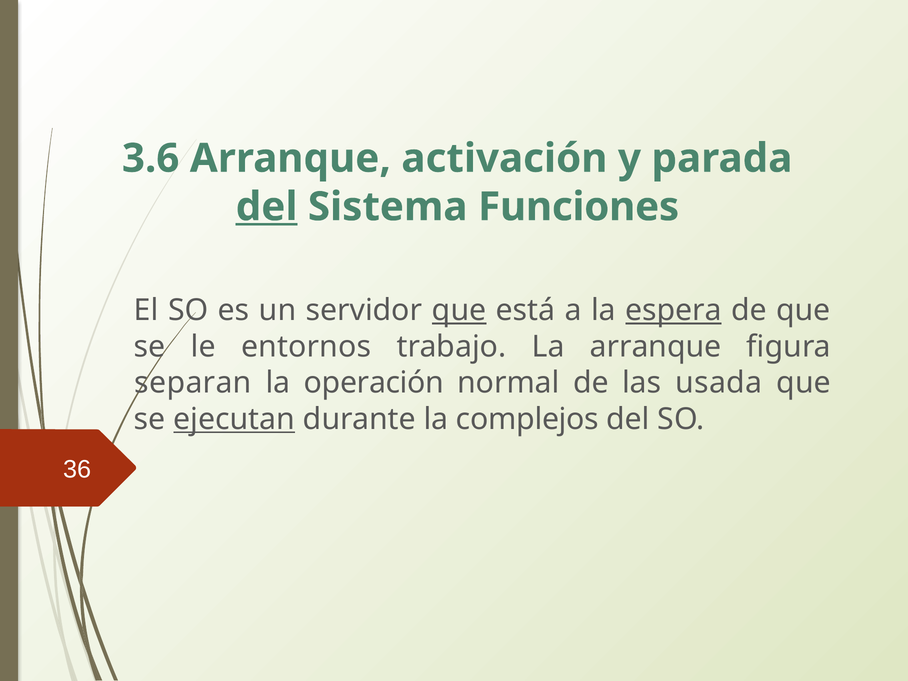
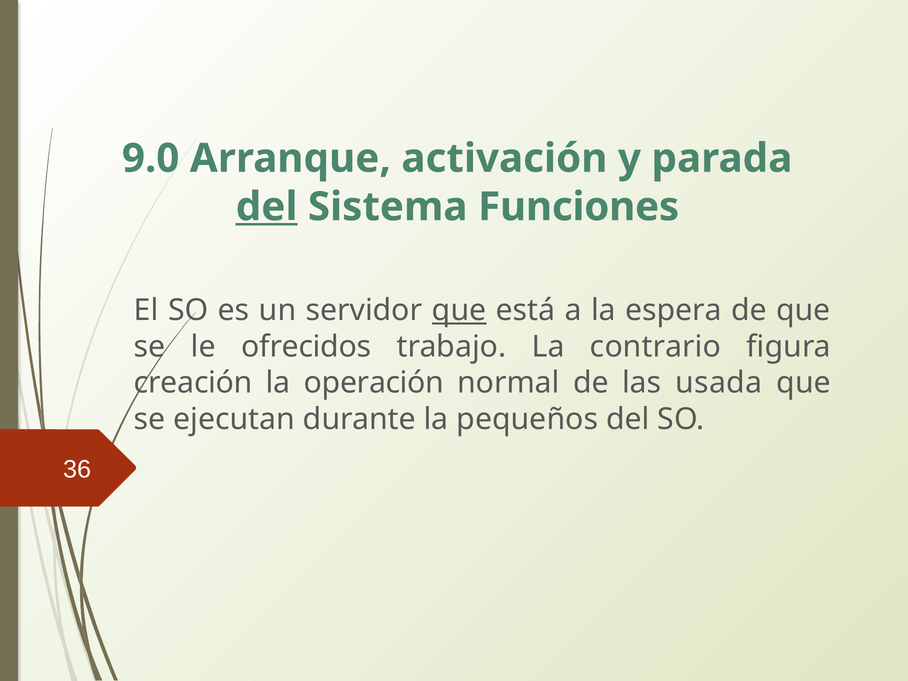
3.6: 3.6 -> 9.0 (151, 158)
espera underline: present -> none (674, 310)
entornos: entornos -> ofrecidos (306, 347)
La arranque: arranque -> contrario (655, 347)
separan: separan -> creación (193, 383)
ejecutan underline: present -> none (234, 419)
complejos: complejos -> pequeños (527, 419)
